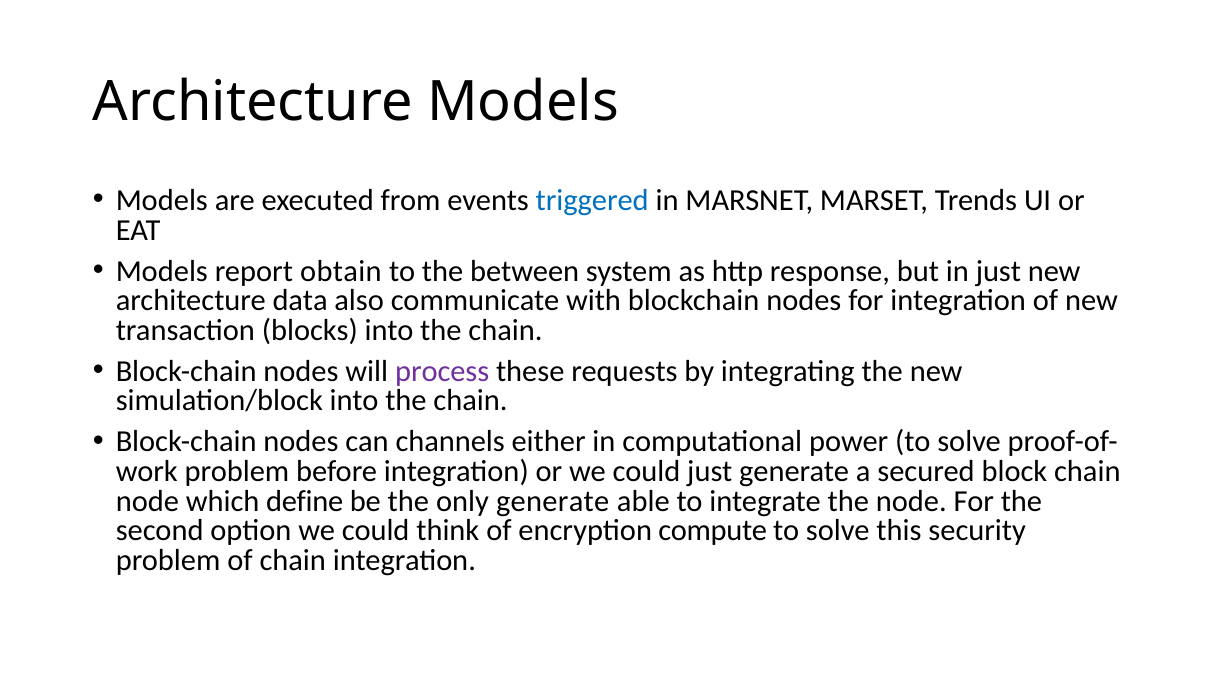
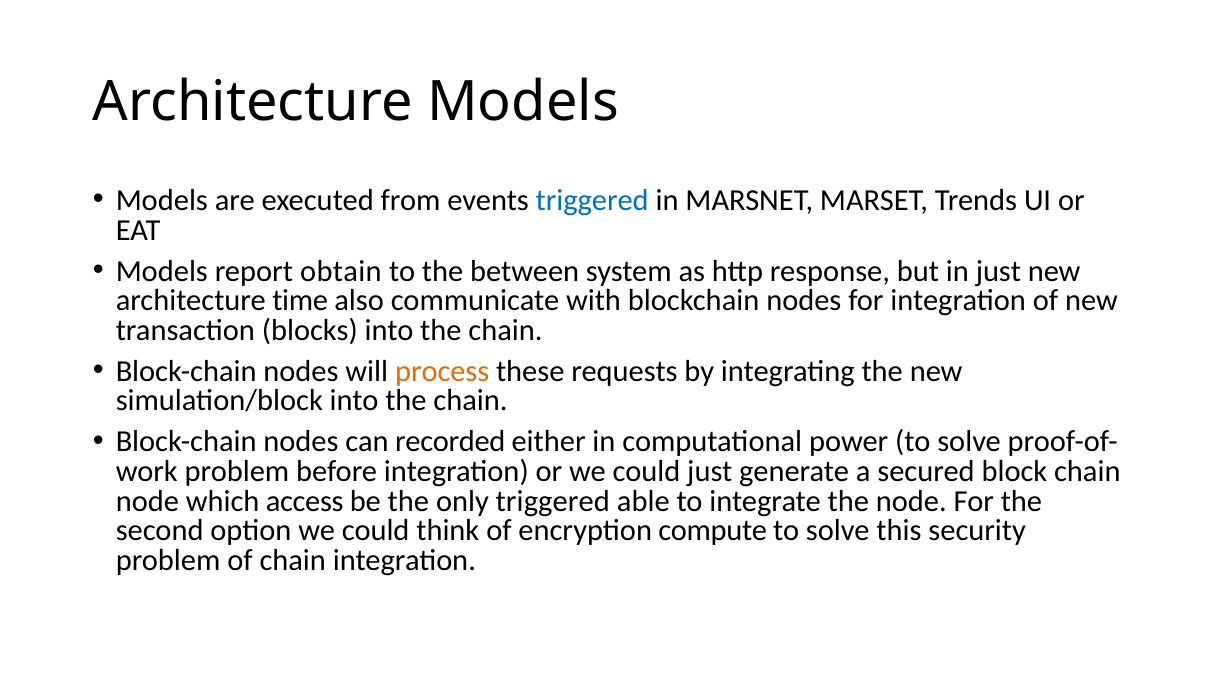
data: data -> time (300, 301)
process colour: purple -> orange (442, 372)
channels: channels -> recorded (450, 442)
define: define -> access (305, 502)
only generate: generate -> triggered (553, 502)
